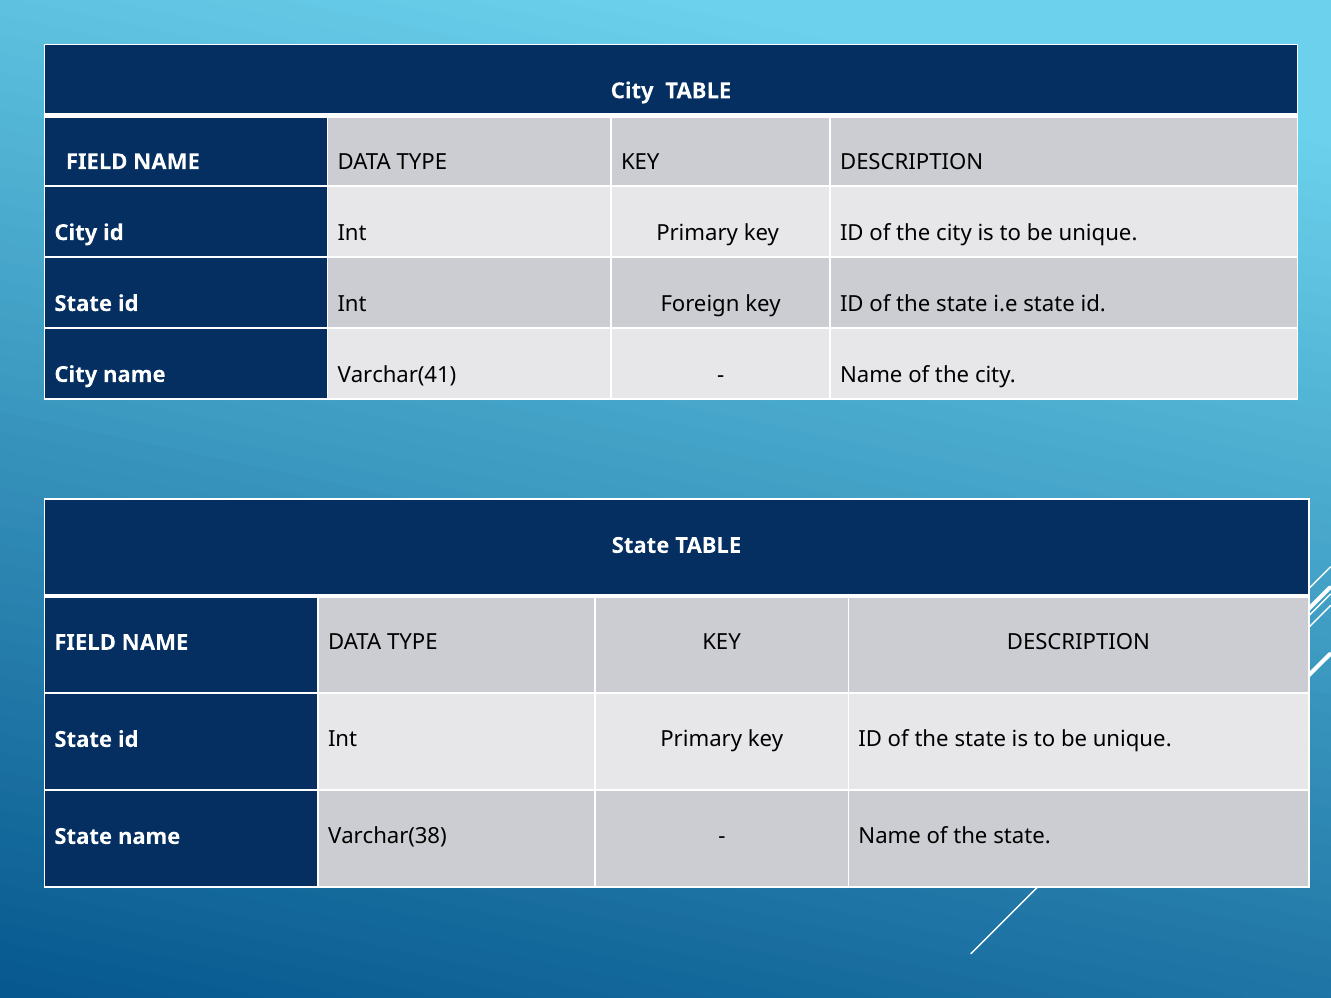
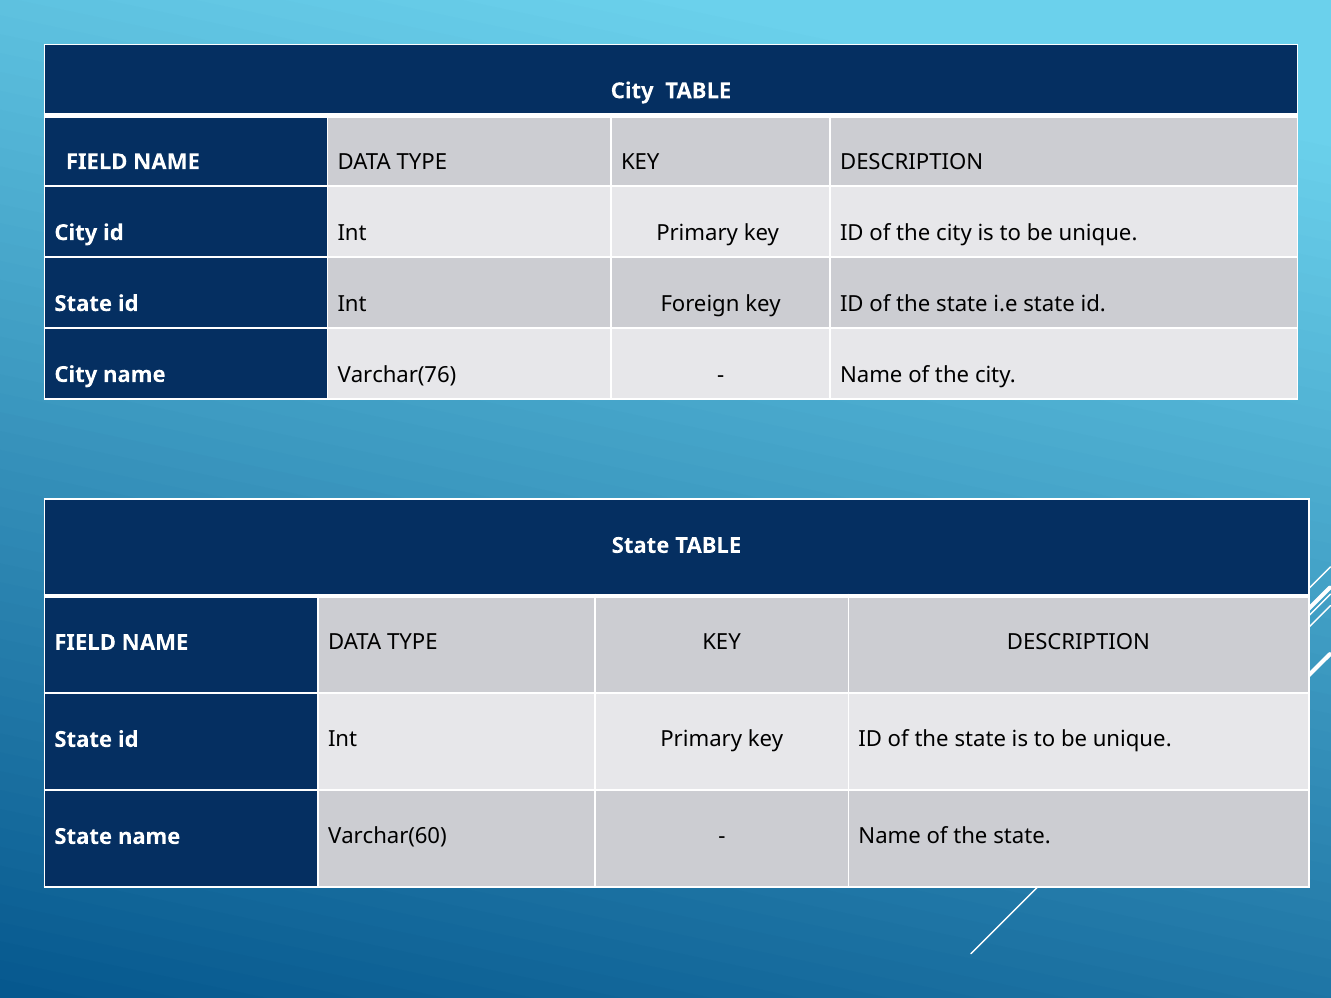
Varchar(41: Varchar(41 -> Varchar(76 (397, 375)
Varchar(38: Varchar(38 -> Varchar(60 (387, 837)
